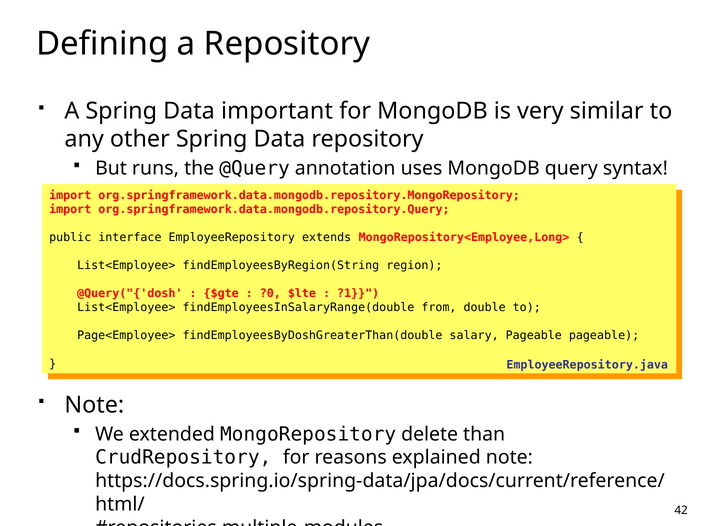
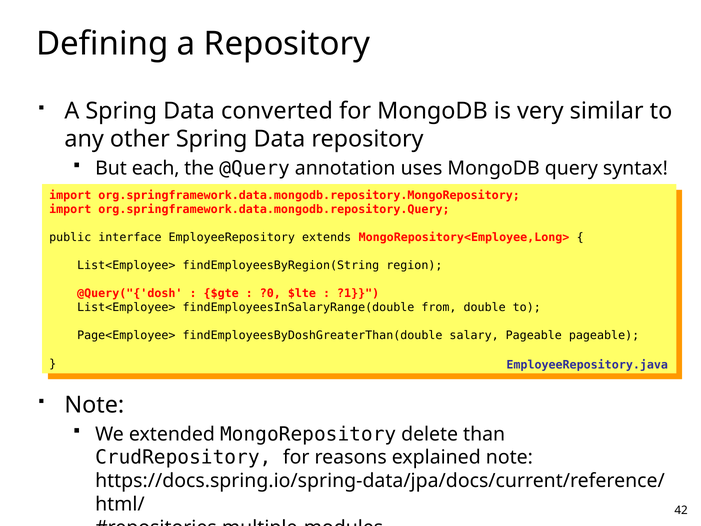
important: important -> converted (277, 111)
runs: runs -> each (156, 168)
